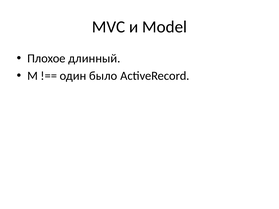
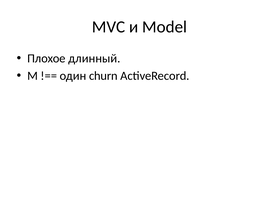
было: было -> churn (103, 76)
